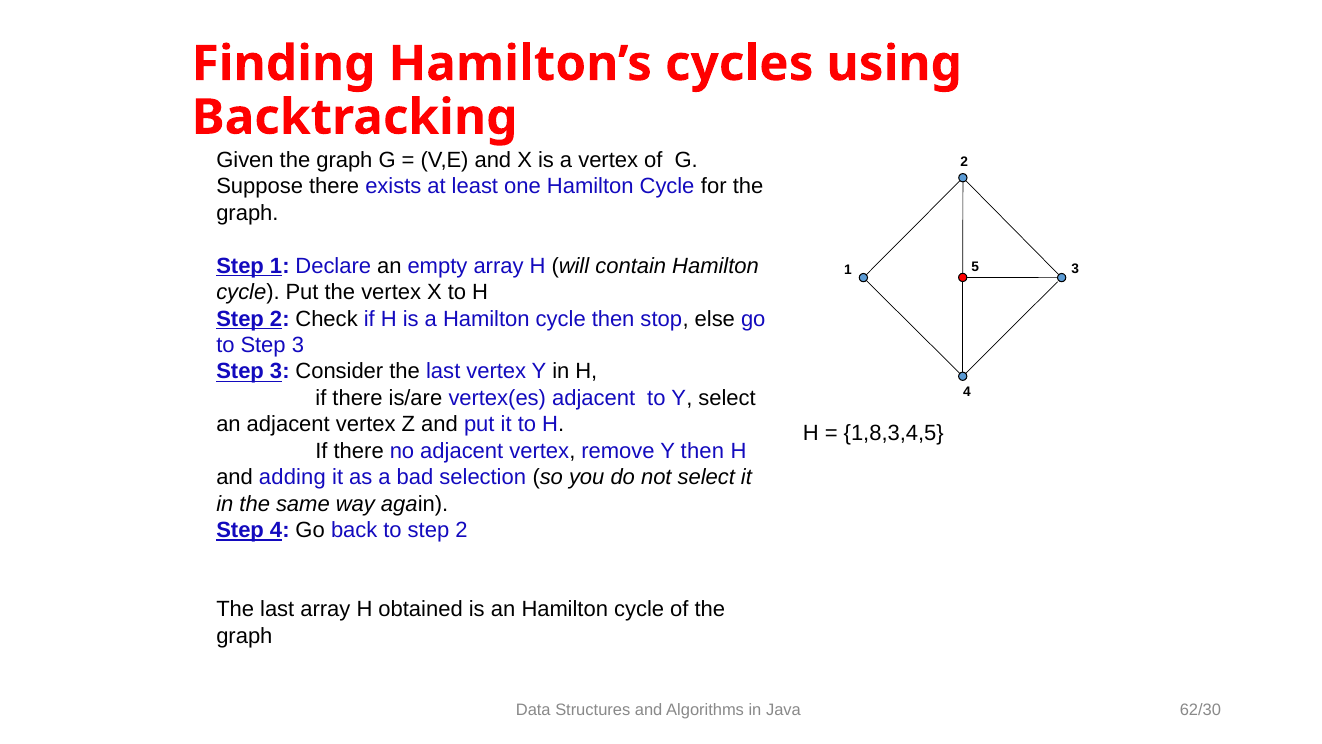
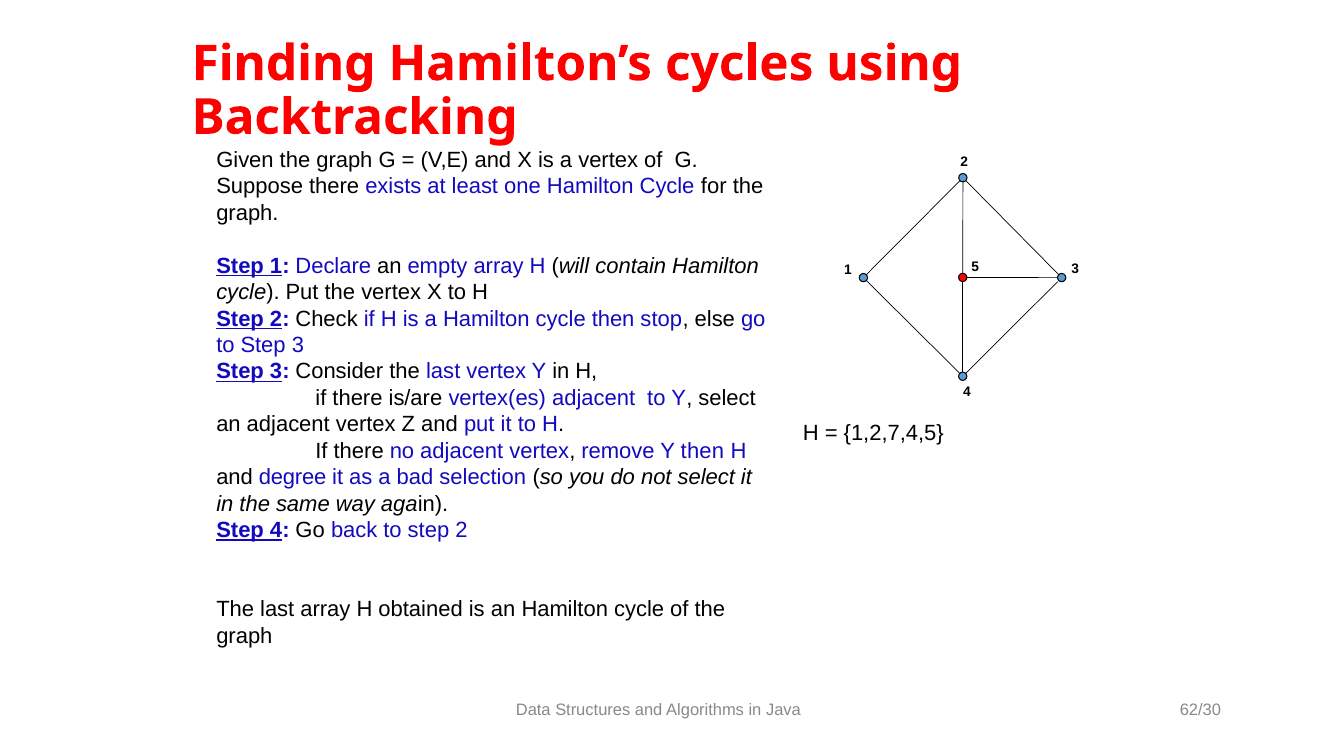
1,8,3,4,5: 1,8,3,4,5 -> 1,2,7,4,5 (894, 433)
adding: adding -> degree (293, 477)
